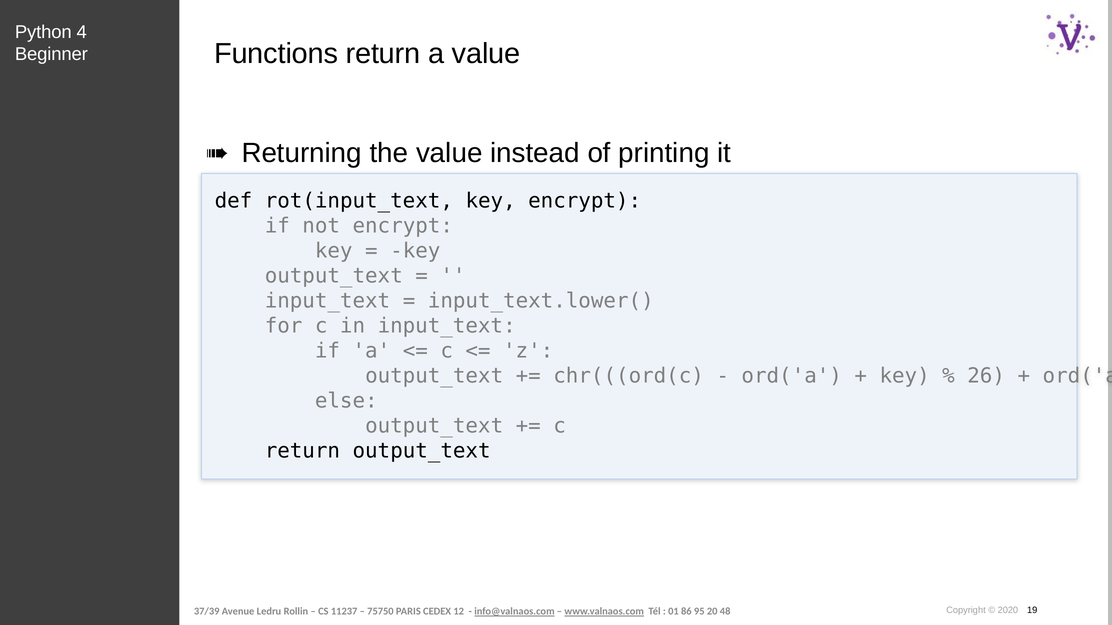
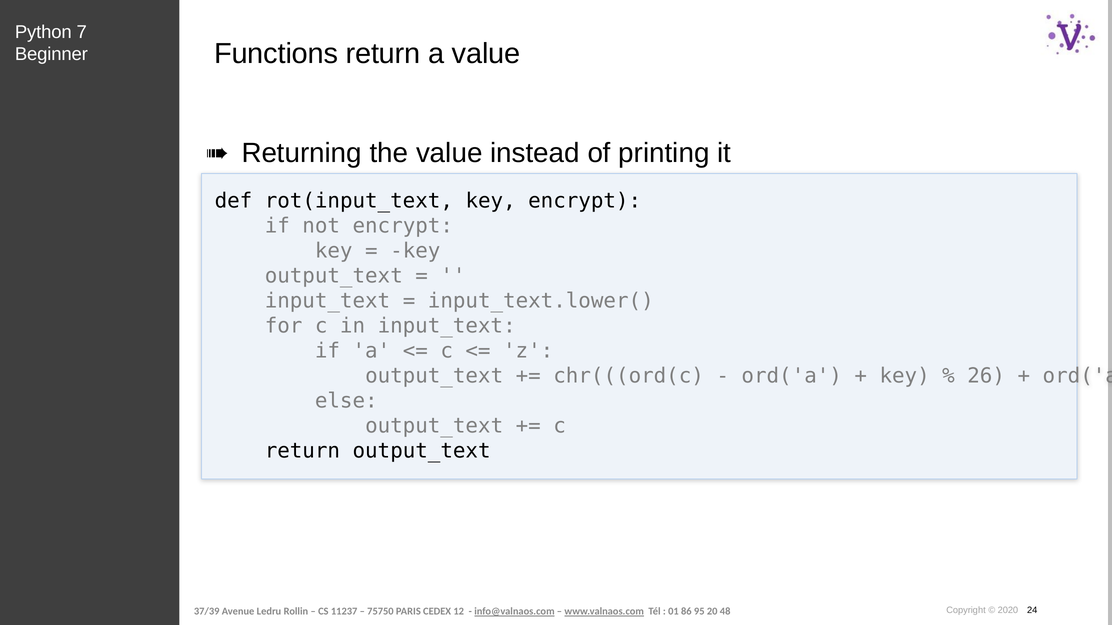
4: 4 -> 7 (82, 32)
19: 19 -> 24 (1032, 611)
